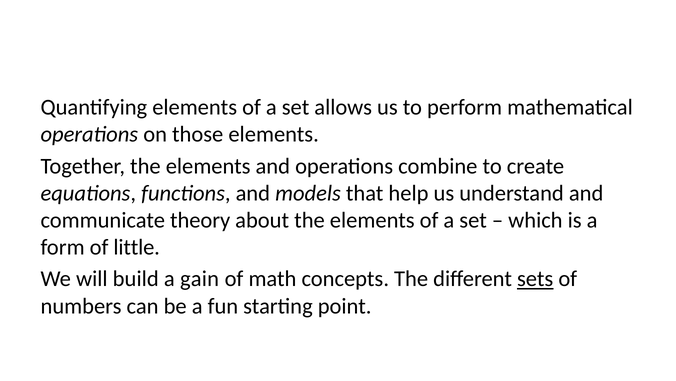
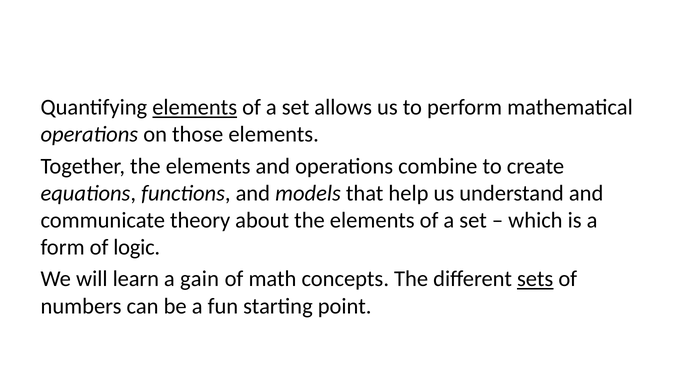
elements underline: none -> present (195, 107)
little: little -> logic (137, 247)
build: build -> learn (136, 278)
